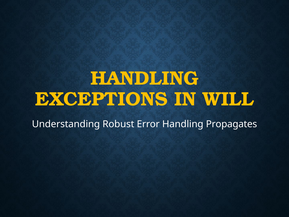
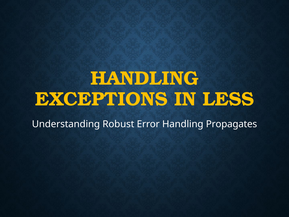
WILL: WILL -> LESS (228, 99)
